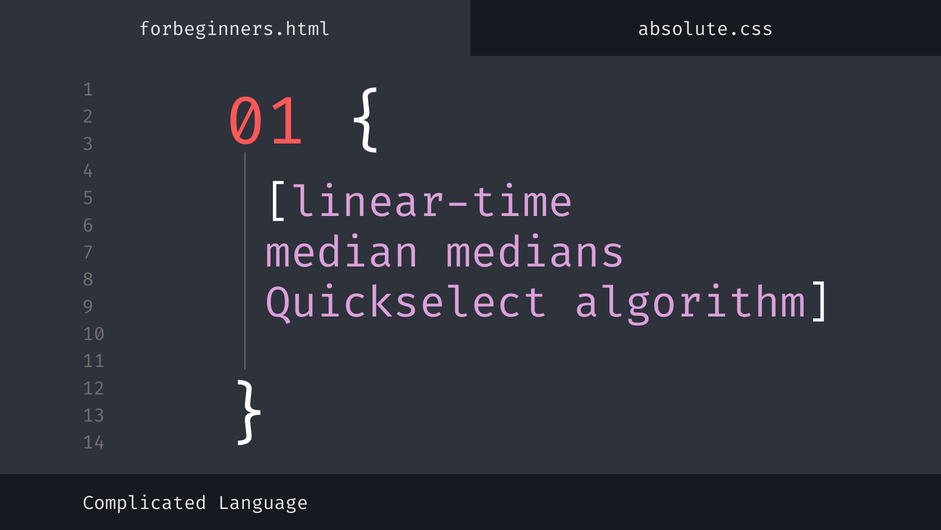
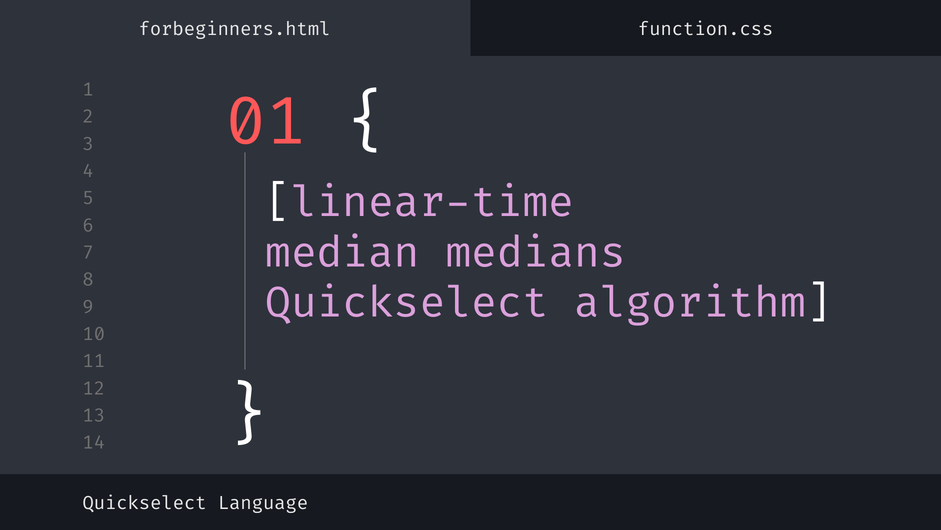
absolute.css: absolute.css -> function.css (706, 29)
Complicated: Complicated -> Quickselect (145, 503)
